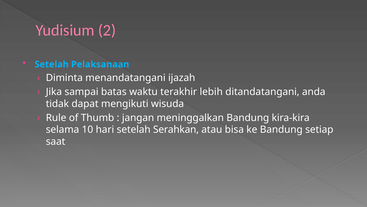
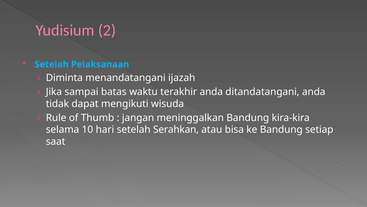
terakhir lebih: lebih -> anda (211, 92)
